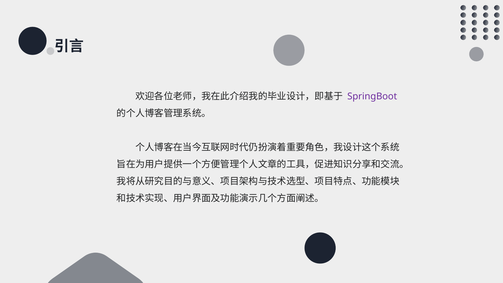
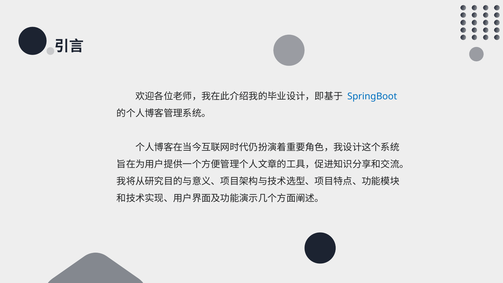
SpringBoot colour: purple -> blue (372, 96)
